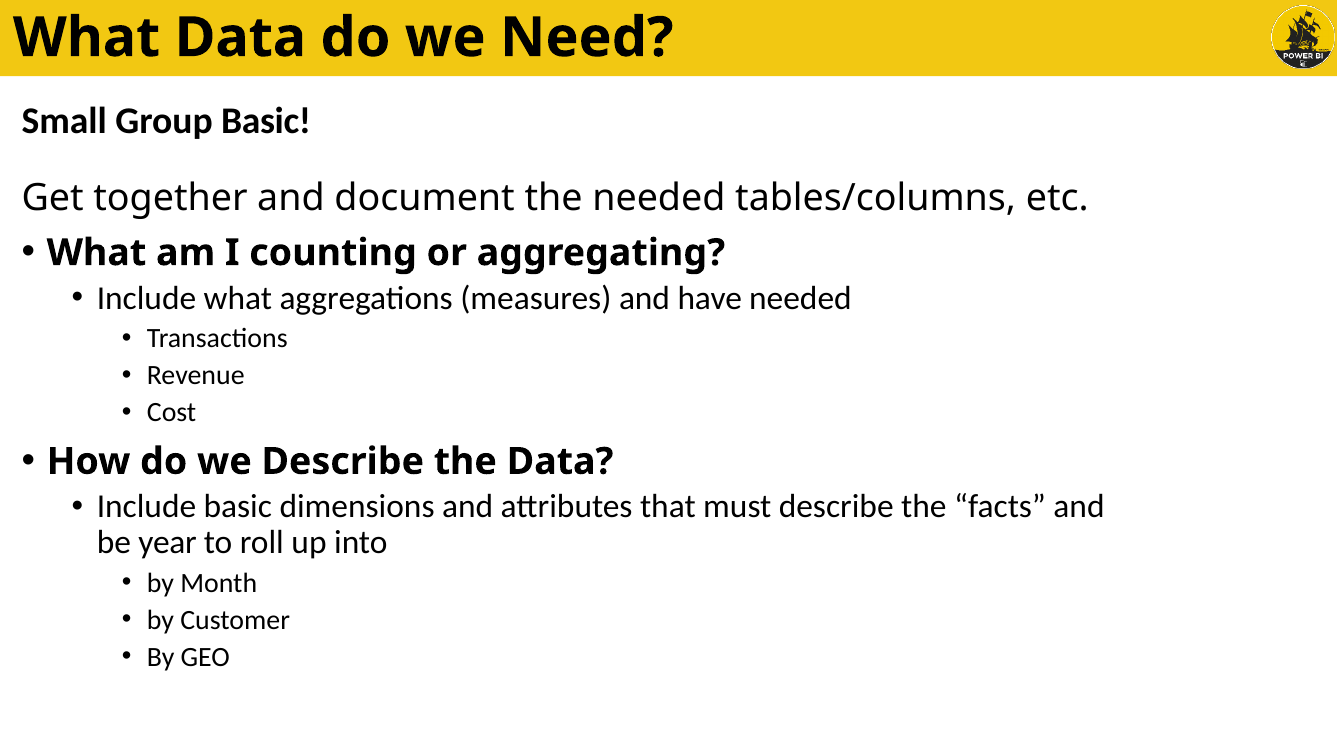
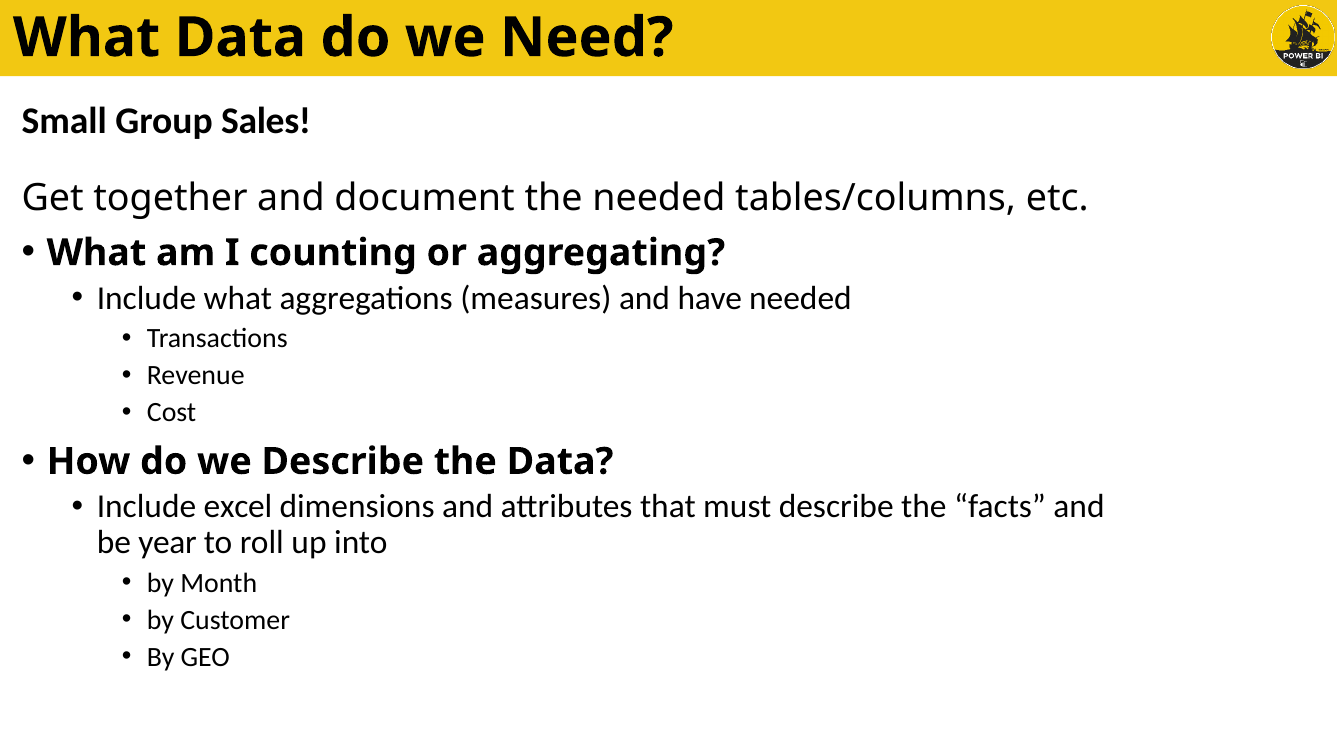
Group Basic: Basic -> Sales (266, 121)
Include basic: basic -> excel (238, 507)
